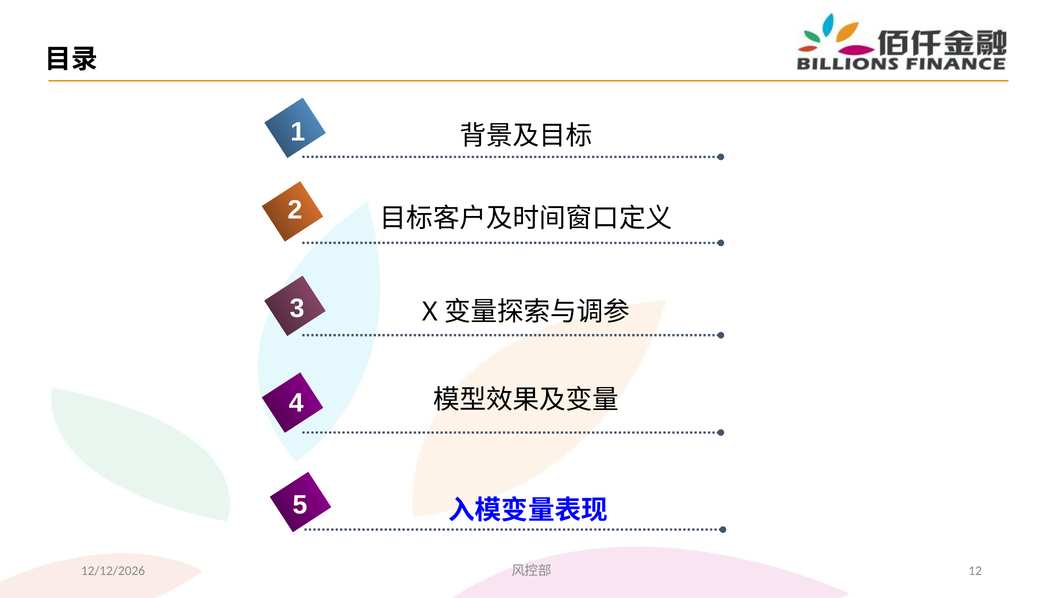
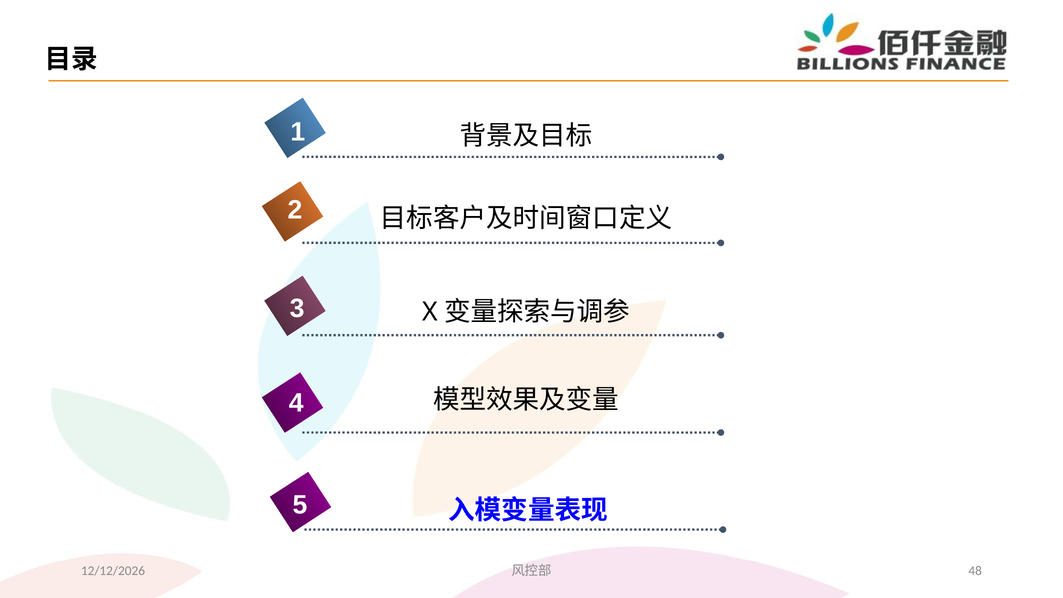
12: 12 -> 48 (975, 571)
